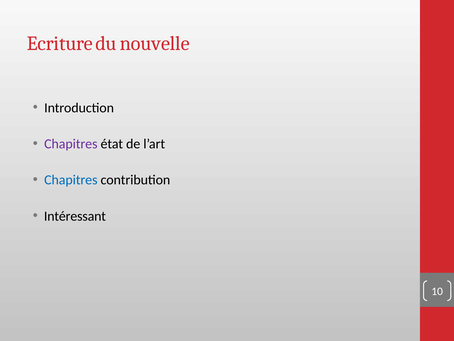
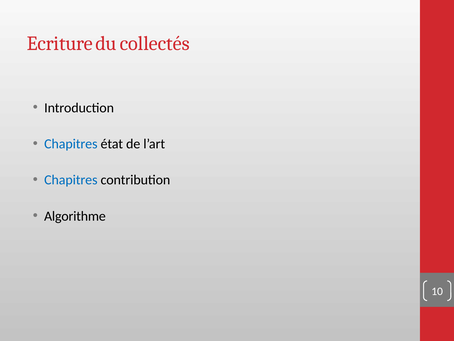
nouvelle: nouvelle -> collectés (155, 43)
Chapitres colour: purple -> blue (71, 144)
Intéressant: Intéressant -> Algorithme (75, 216)
